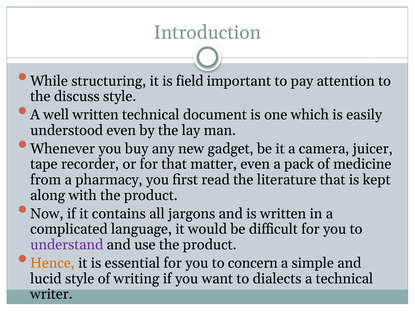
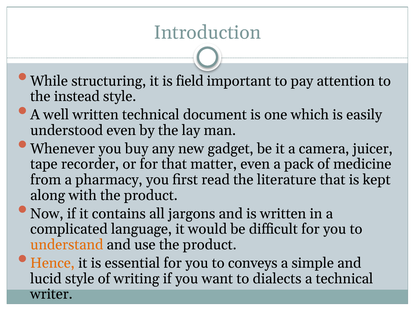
discuss: discuss -> instead (77, 97)
understand colour: purple -> orange (67, 245)
concern: concern -> conveys (253, 263)
